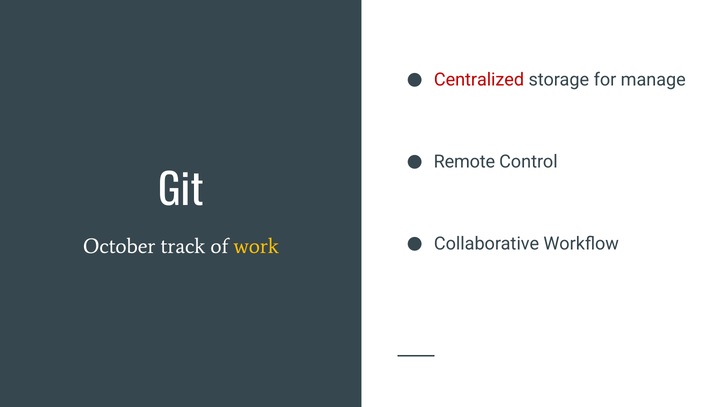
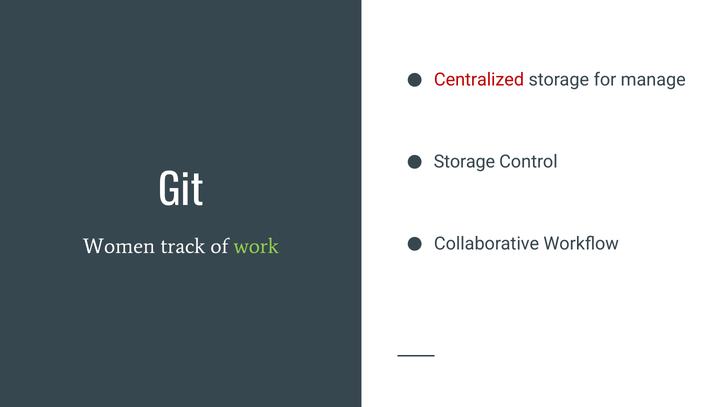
Remote: Remote -> Storage (464, 162)
October: October -> Women (119, 246)
work colour: yellow -> light green (256, 246)
